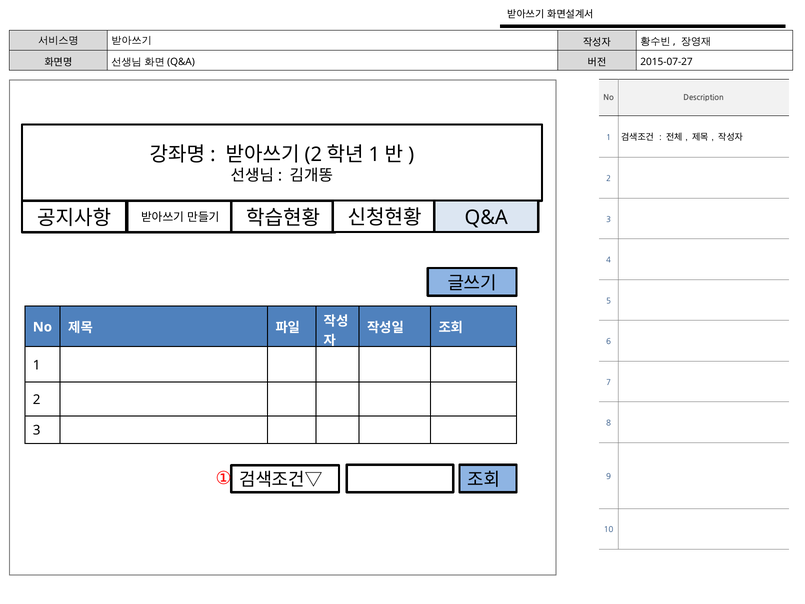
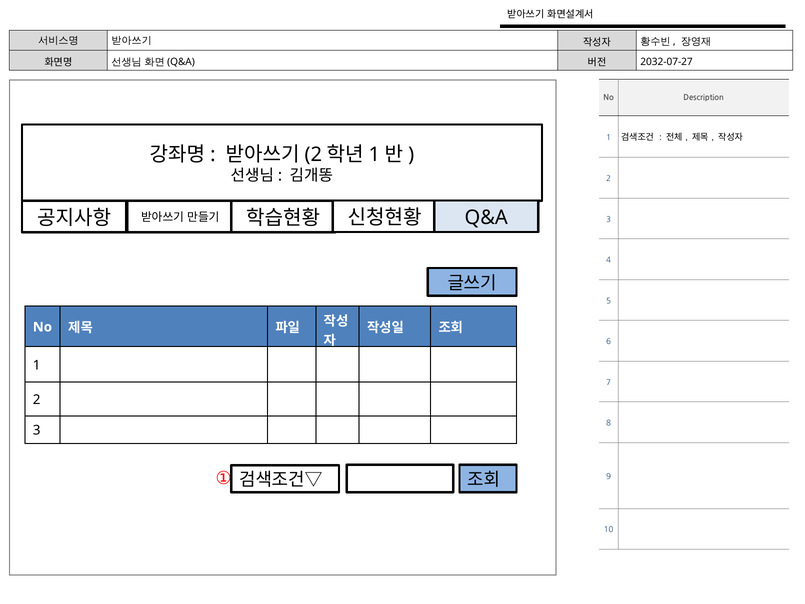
2015-07-27: 2015-07-27 -> 2032-07-27 (667, 62)
